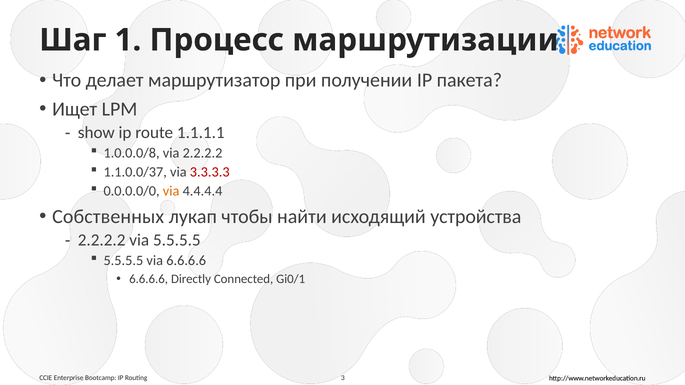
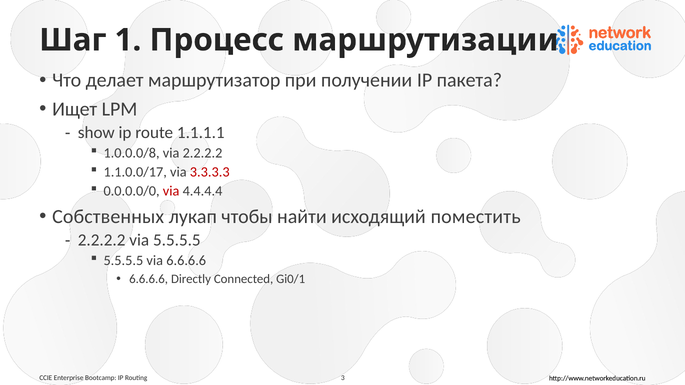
1.1.0.0/37: 1.1.0.0/37 -> 1.1.0.0/17 (135, 172)
via colour: orange -> red (171, 191)
устройства: устройства -> поместить (476, 217)
